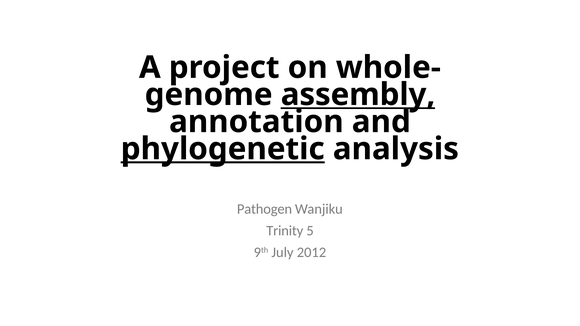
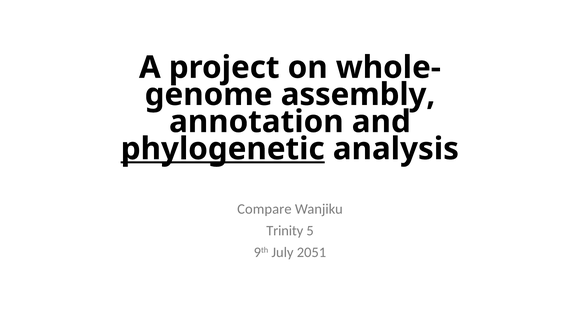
assembly underline: present -> none (358, 95)
Pathogen: Pathogen -> Compare (264, 209)
2012: 2012 -> 2051 (311, 252)
